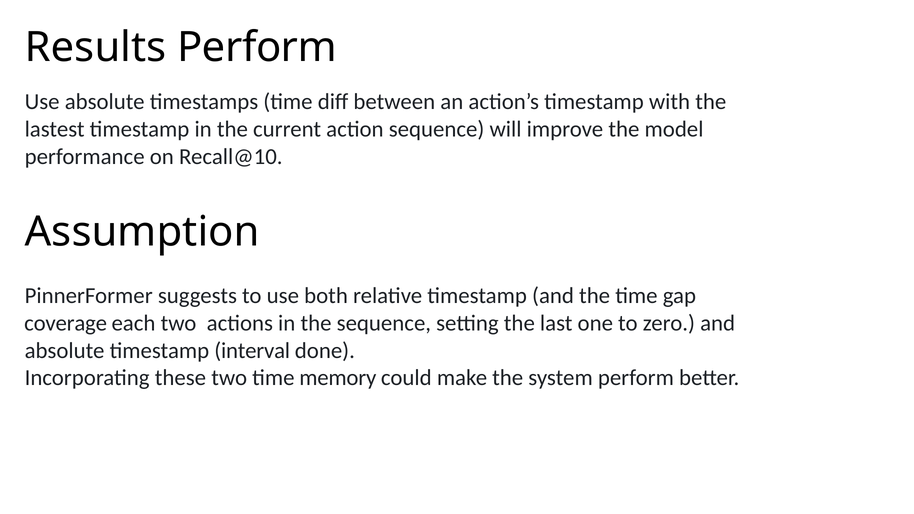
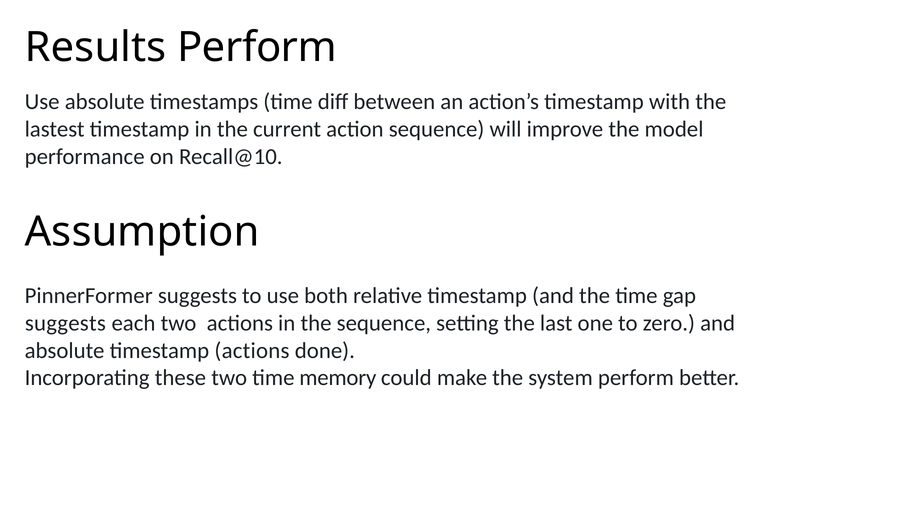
coverage: coverage -> suggests (65, 323)
timestamp interval: interval -> actions (252, 351)
